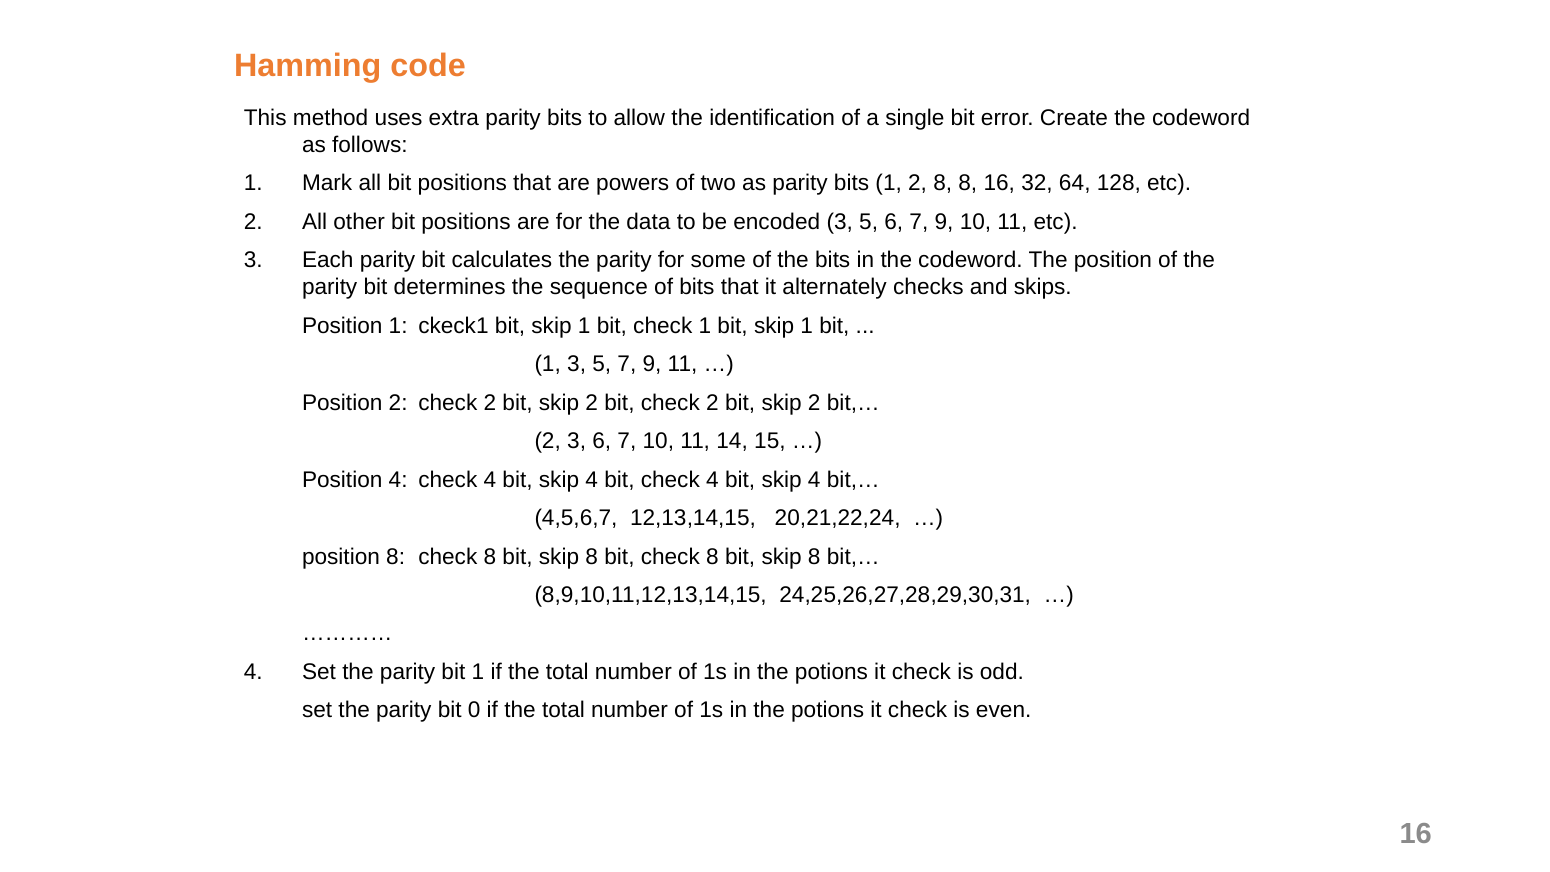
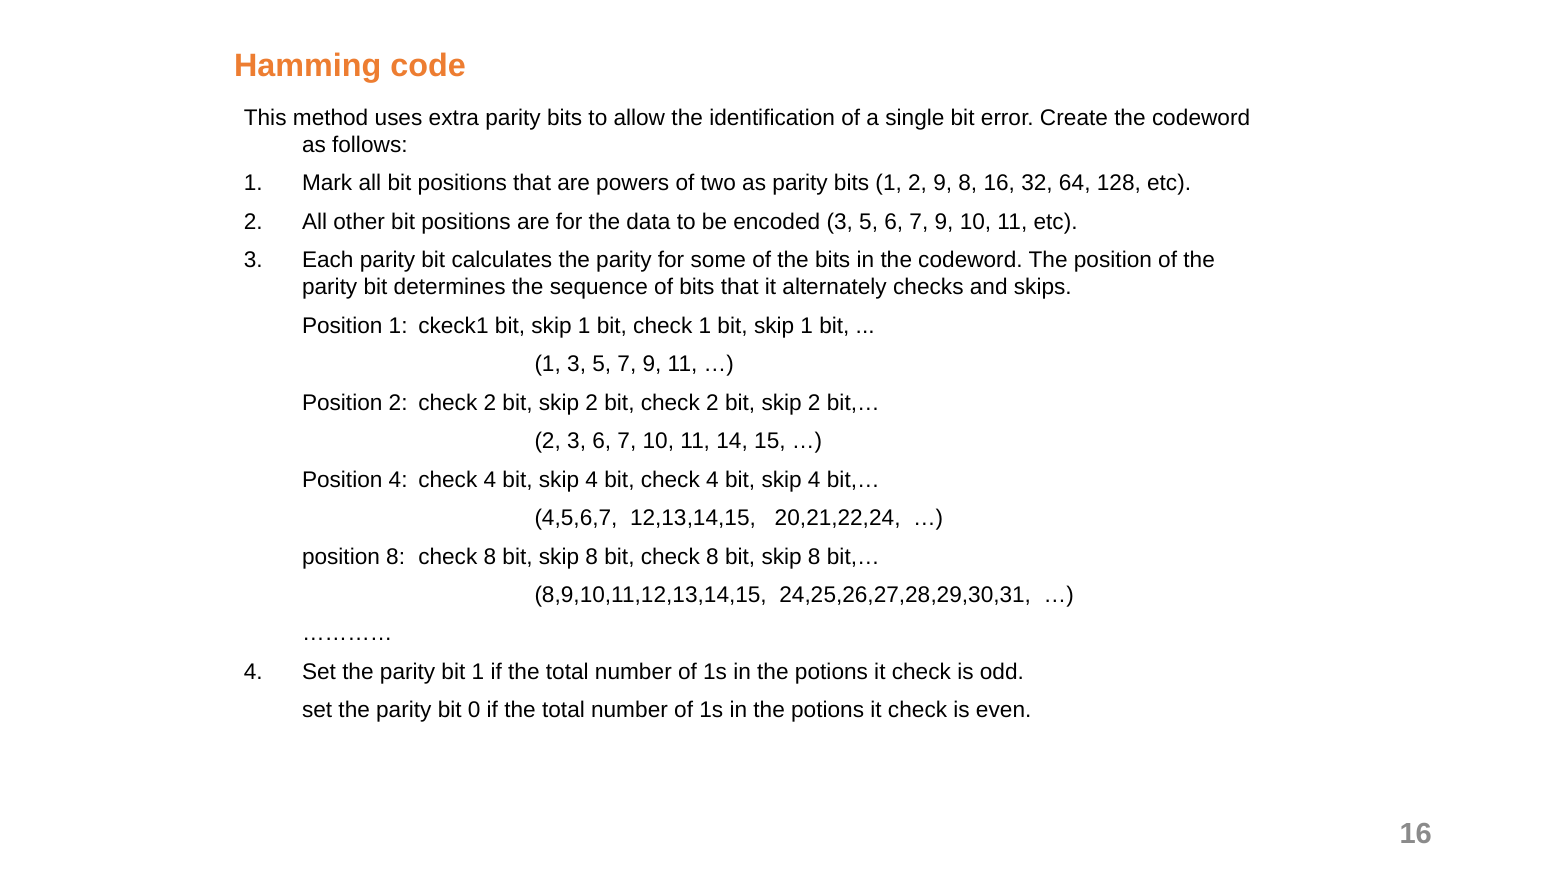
2 8: 8 -> 9 (943, 183)
